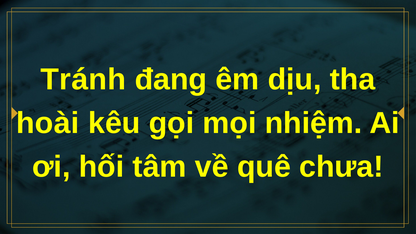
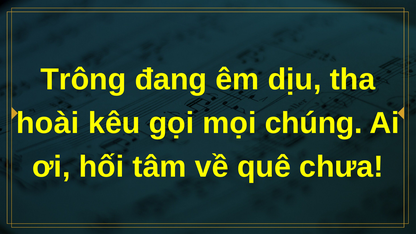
Tránh: Tránh -> Trông (83, 80)
nhiệm: nhiệm -> chúng (314, 123)
